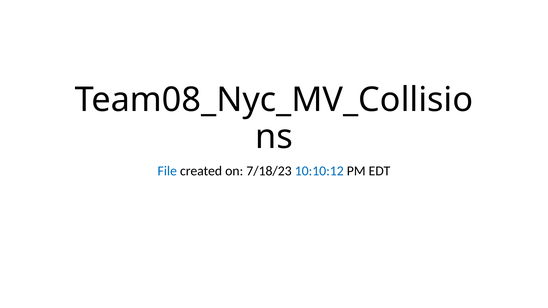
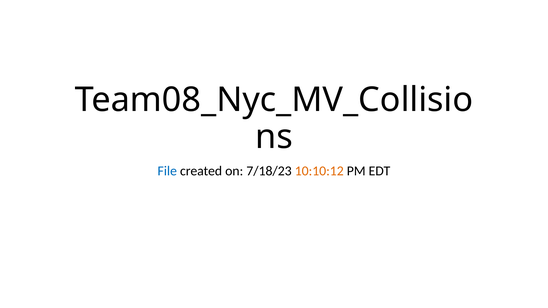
10:10:12 colour: blue -> orange (319, 171)
